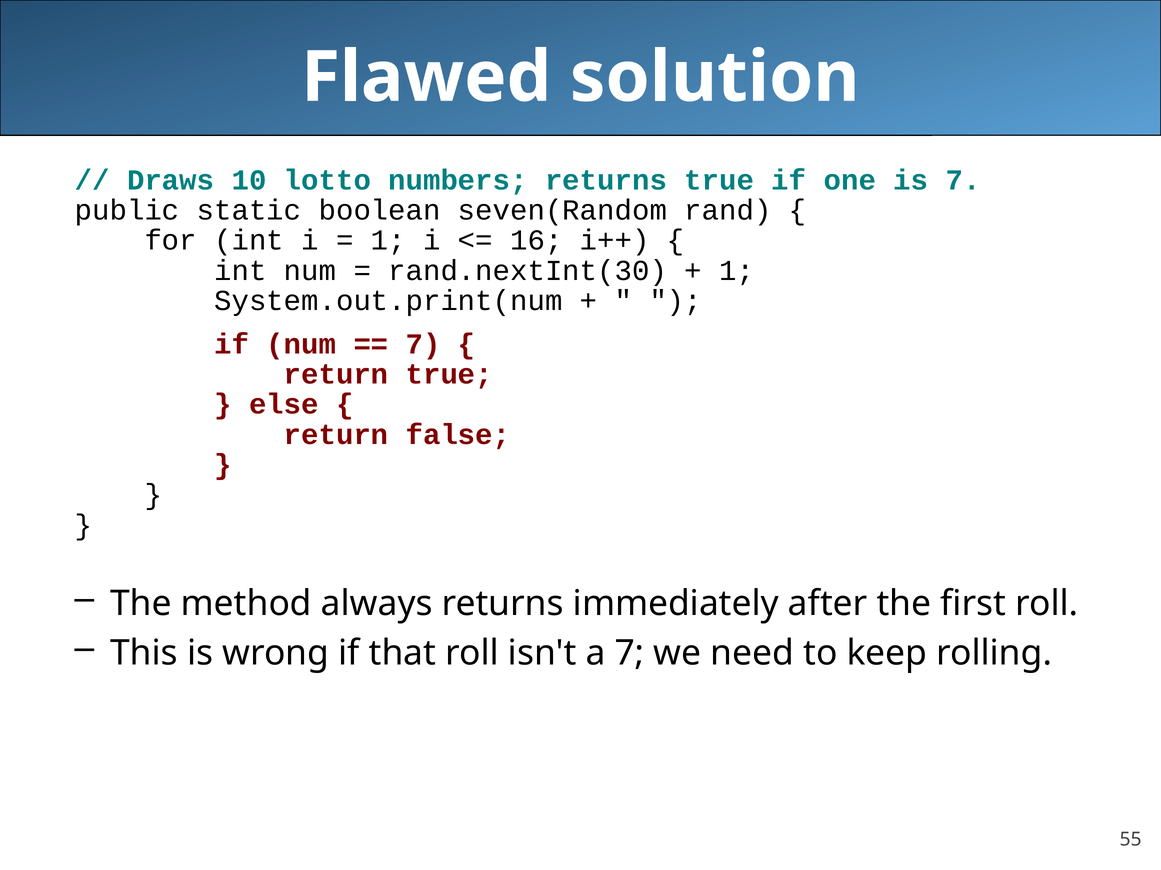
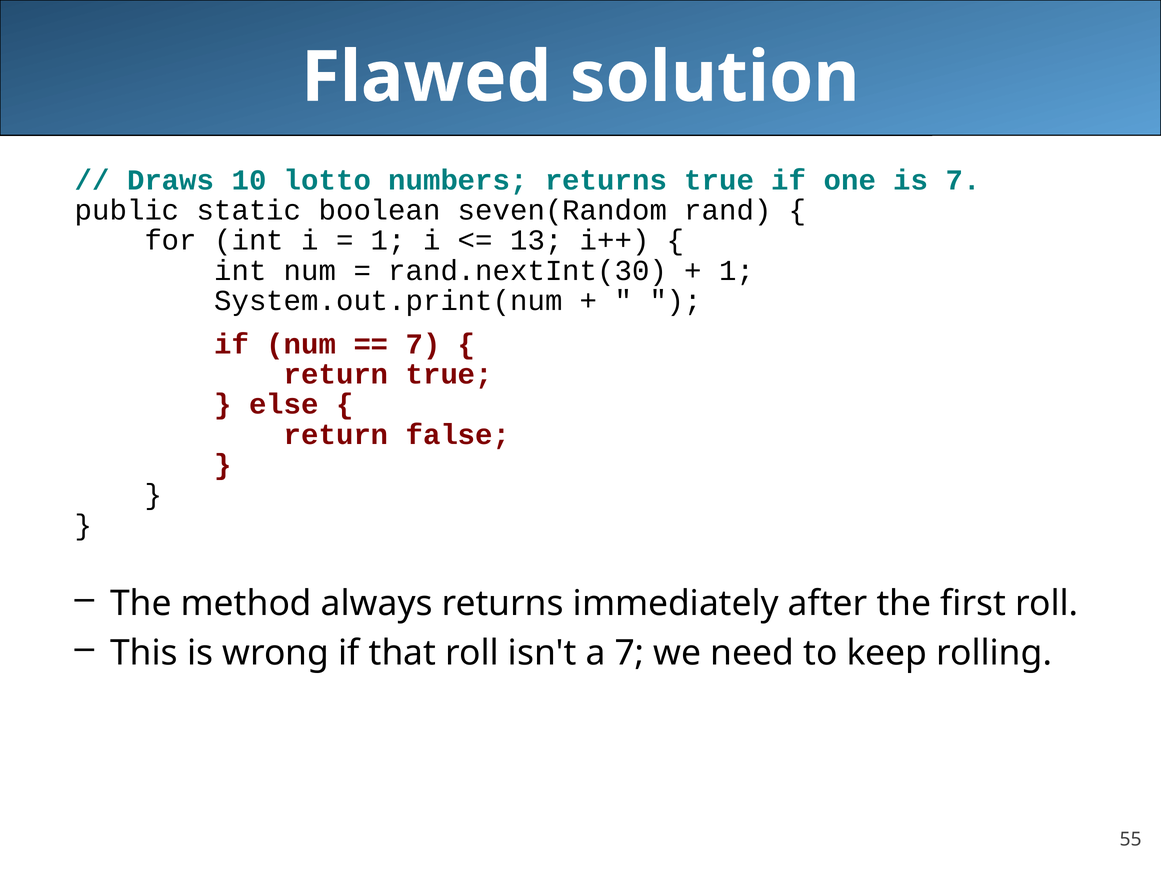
16: 16 -> 13 (536, 241)
